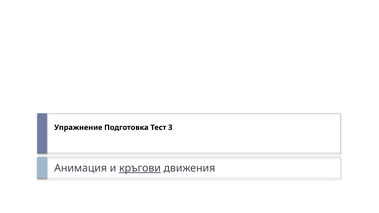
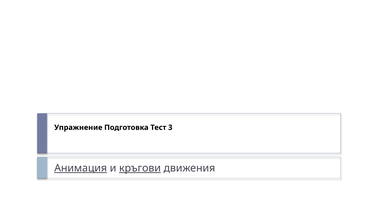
Анимация underline: none -> present (81, 168)
